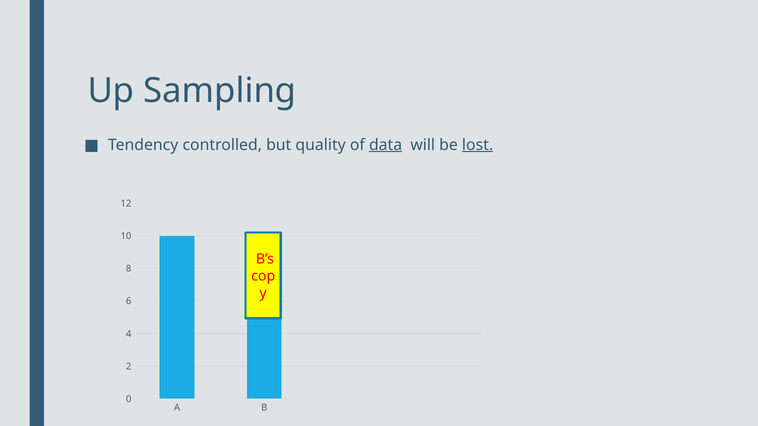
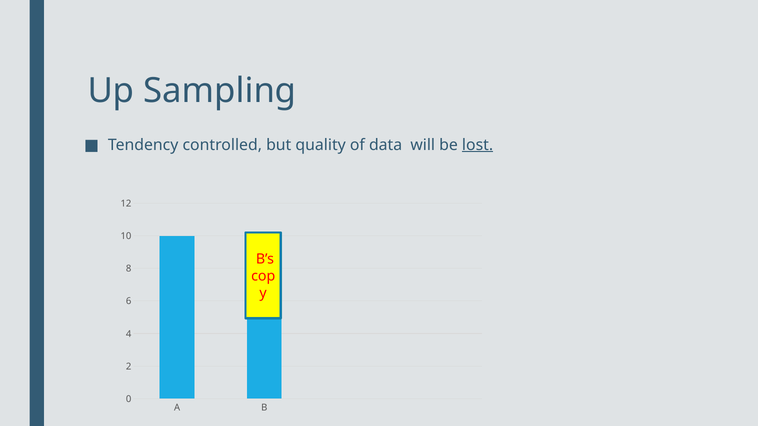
data underline: present -> none (386, 145)
